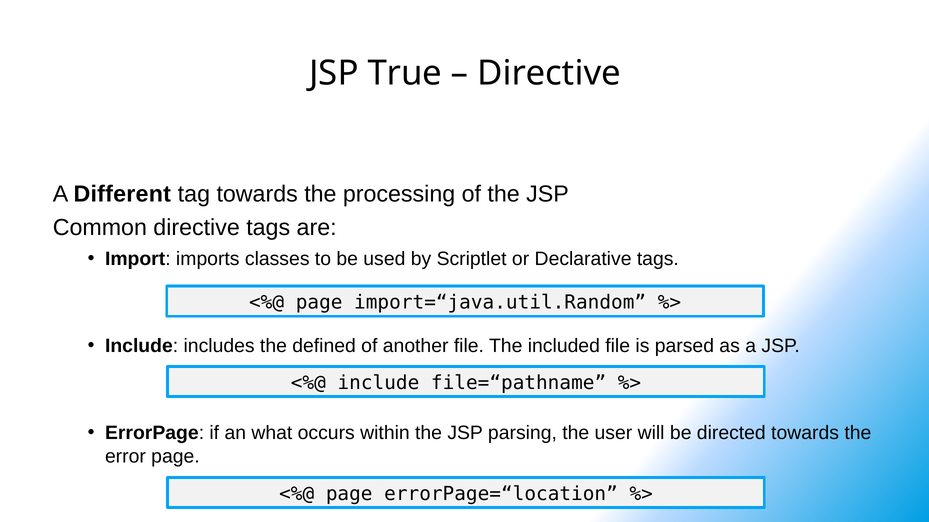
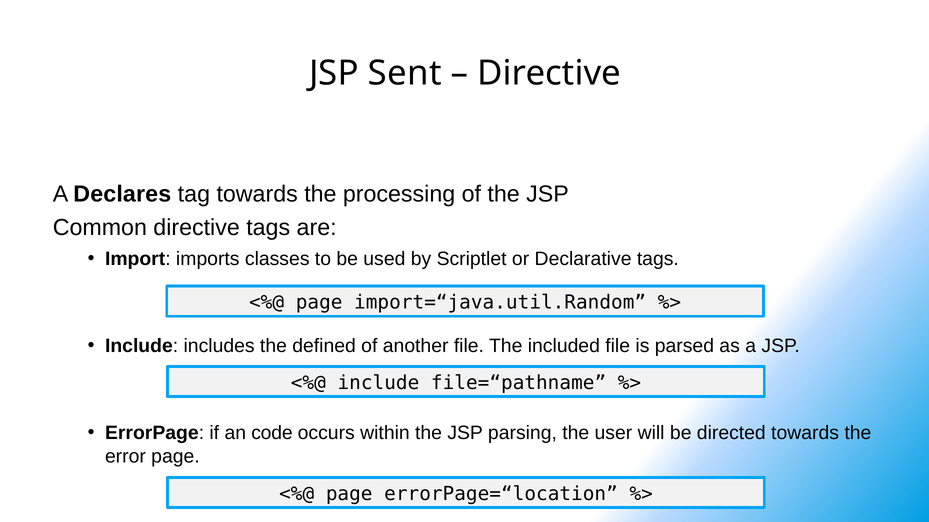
True: True -> Sent (405, 73)
Different: Different -> Declares (122, 194)
what: what -> code (272, 433)
